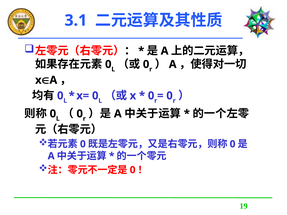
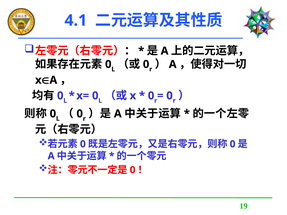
3.1: 3.1 -> 4.1 (76, 20)
